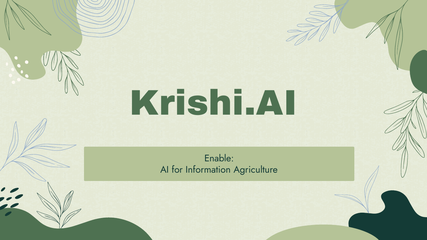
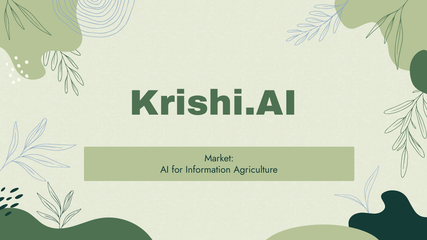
Enable: Enable -> Market (219, 158)
